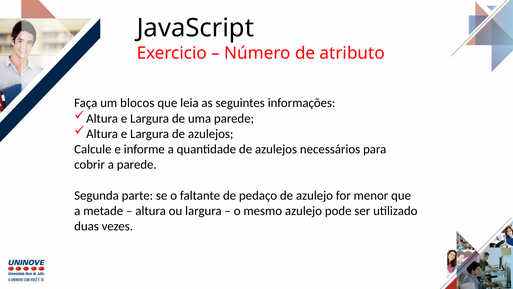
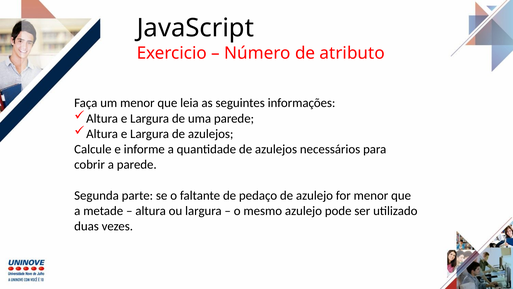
um blocos: blocos -> menor (137, 103)
